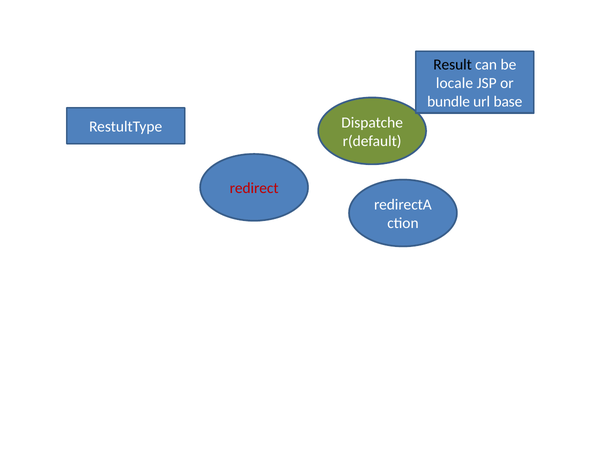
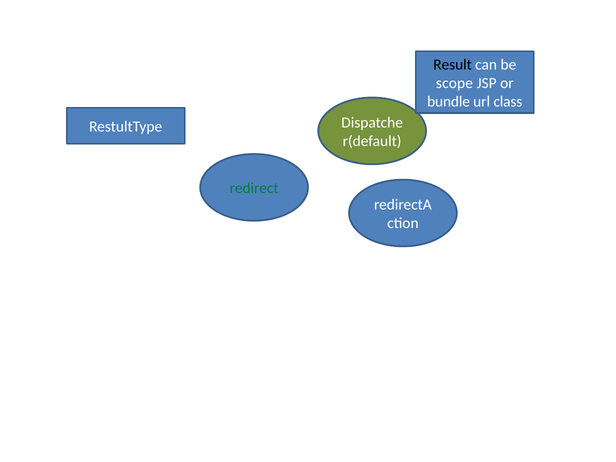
locale: locale -> scope (454, 83)
base: base -> class (508, 102)
redirect colour: red -> green (254, 188)
